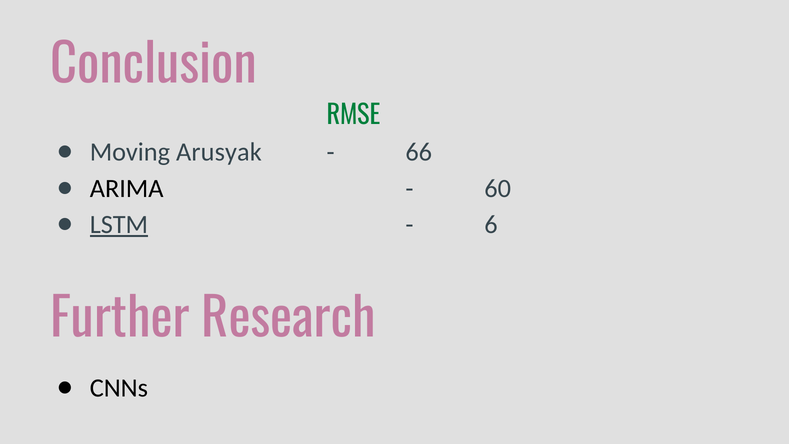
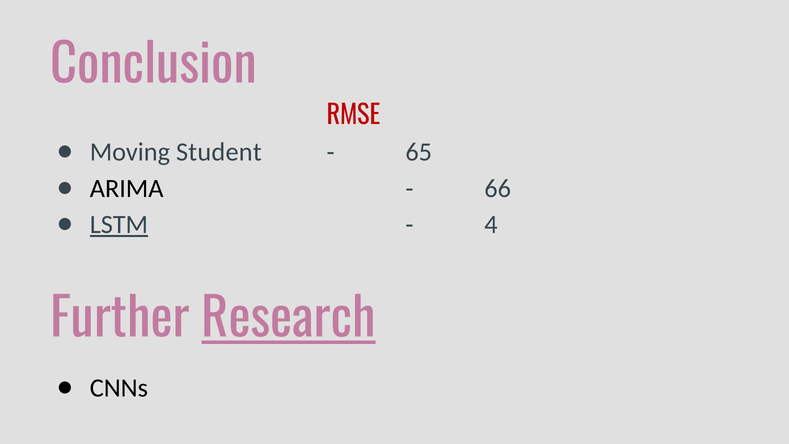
RMSE colour: green -> red (354, 116)
Arusyak: Arusyak -> Student (219, 152)
66: 66 -> 65 (419, 152)
60: 60 -> 66 (498, 188)
6: 6 -> 4 (491, 225)
Research underline: none -> present (288, 319)
